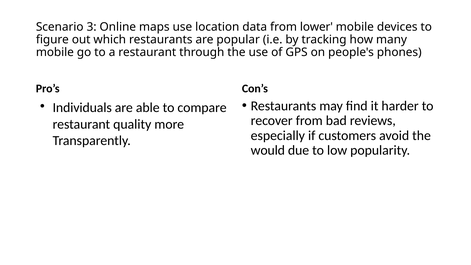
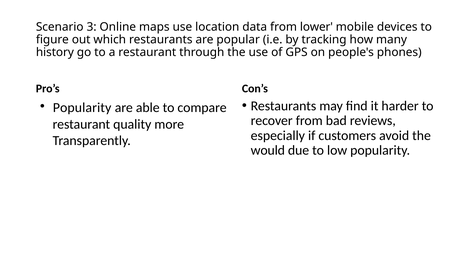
mobile: mobile -> history (55, 52)
Individuals: Individuals -> Popularity (82, 108)
